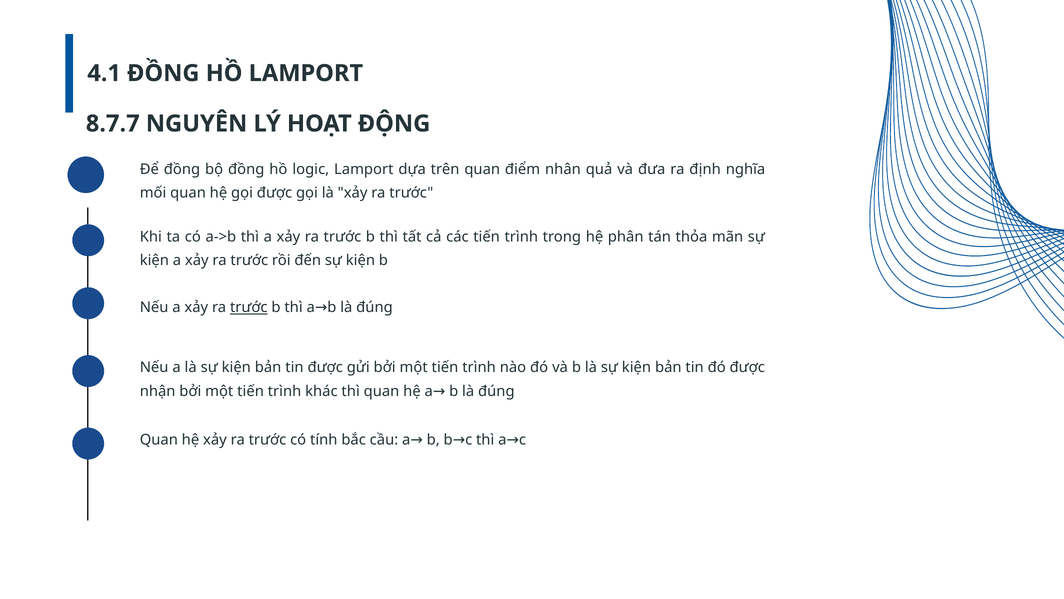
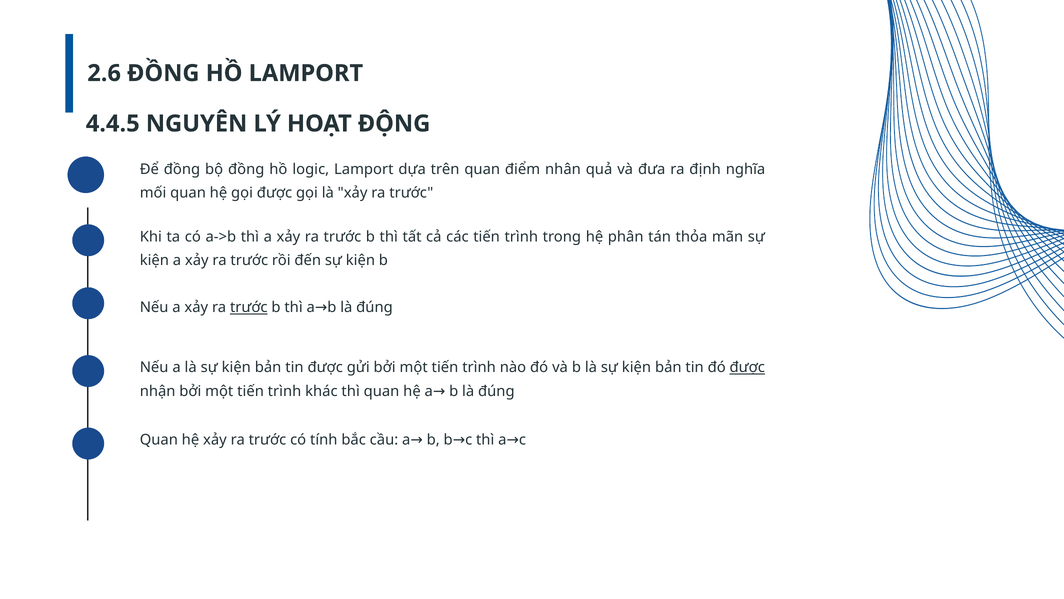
4.1: 4.1 -> 2.6 (104, 73)
8.7.7: 8.7.7 -> 4.4.5 (113, 124)
được underline: none -> present (747, 367)
